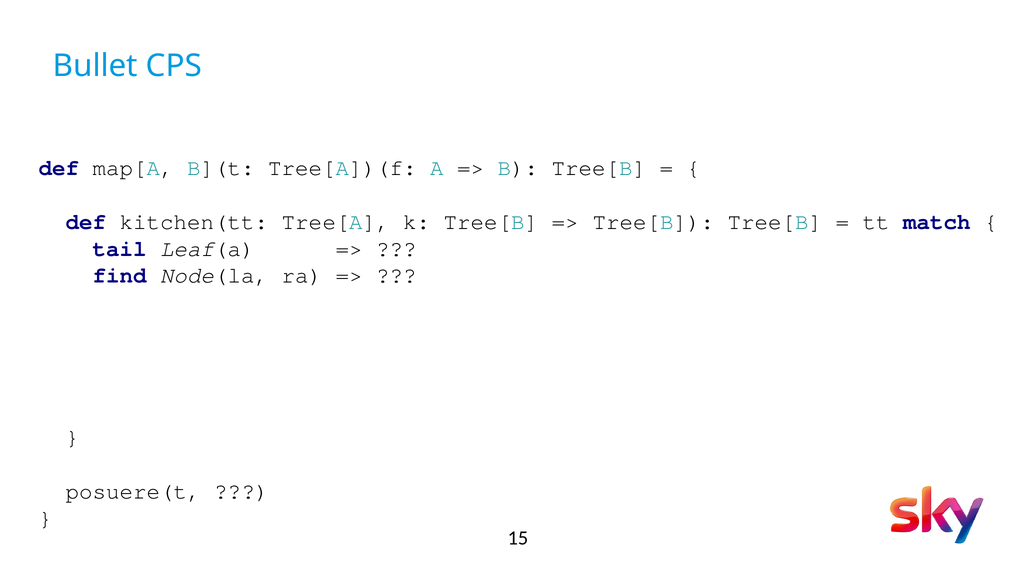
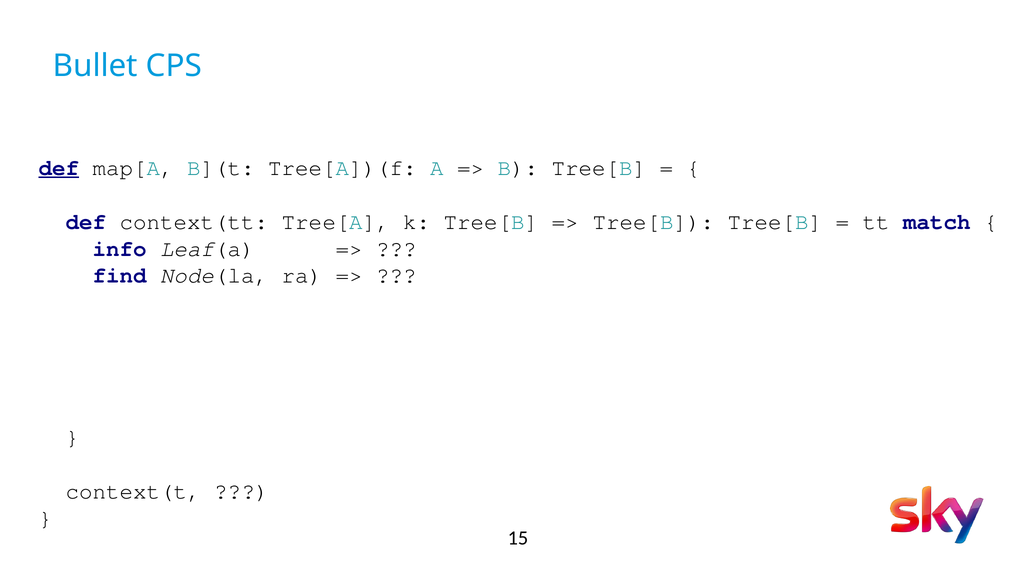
def underline: none -> present (59, 168)
kitchen(tt: kitchen(tt -> context(tt (194, 222)
tail: tail -> info (120, 249)
posuere(t: posuere(t -> context(t (133, 492)
